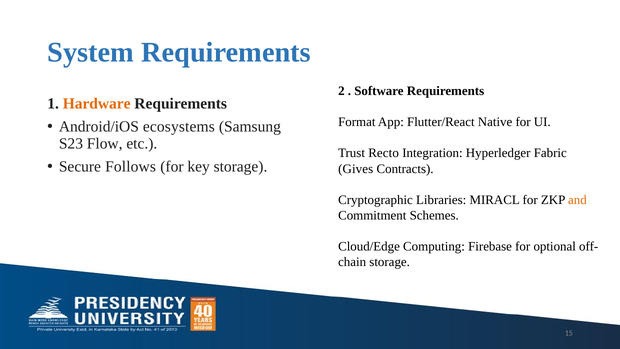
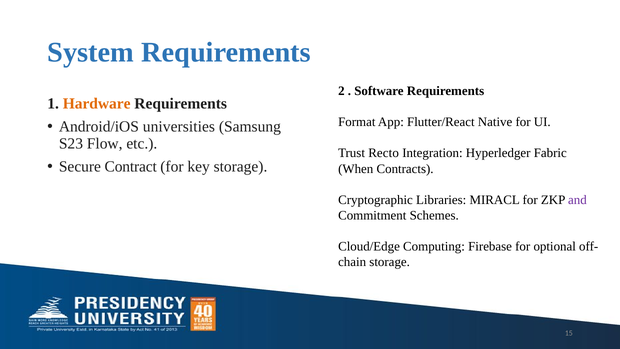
ecosystems: ecosystems -> universities (179, 127)
Follows: Follows -> Contract (131, 167)
Gives: Gives -> When (356, 169)
and colour: orange -> purple (577, 200)
